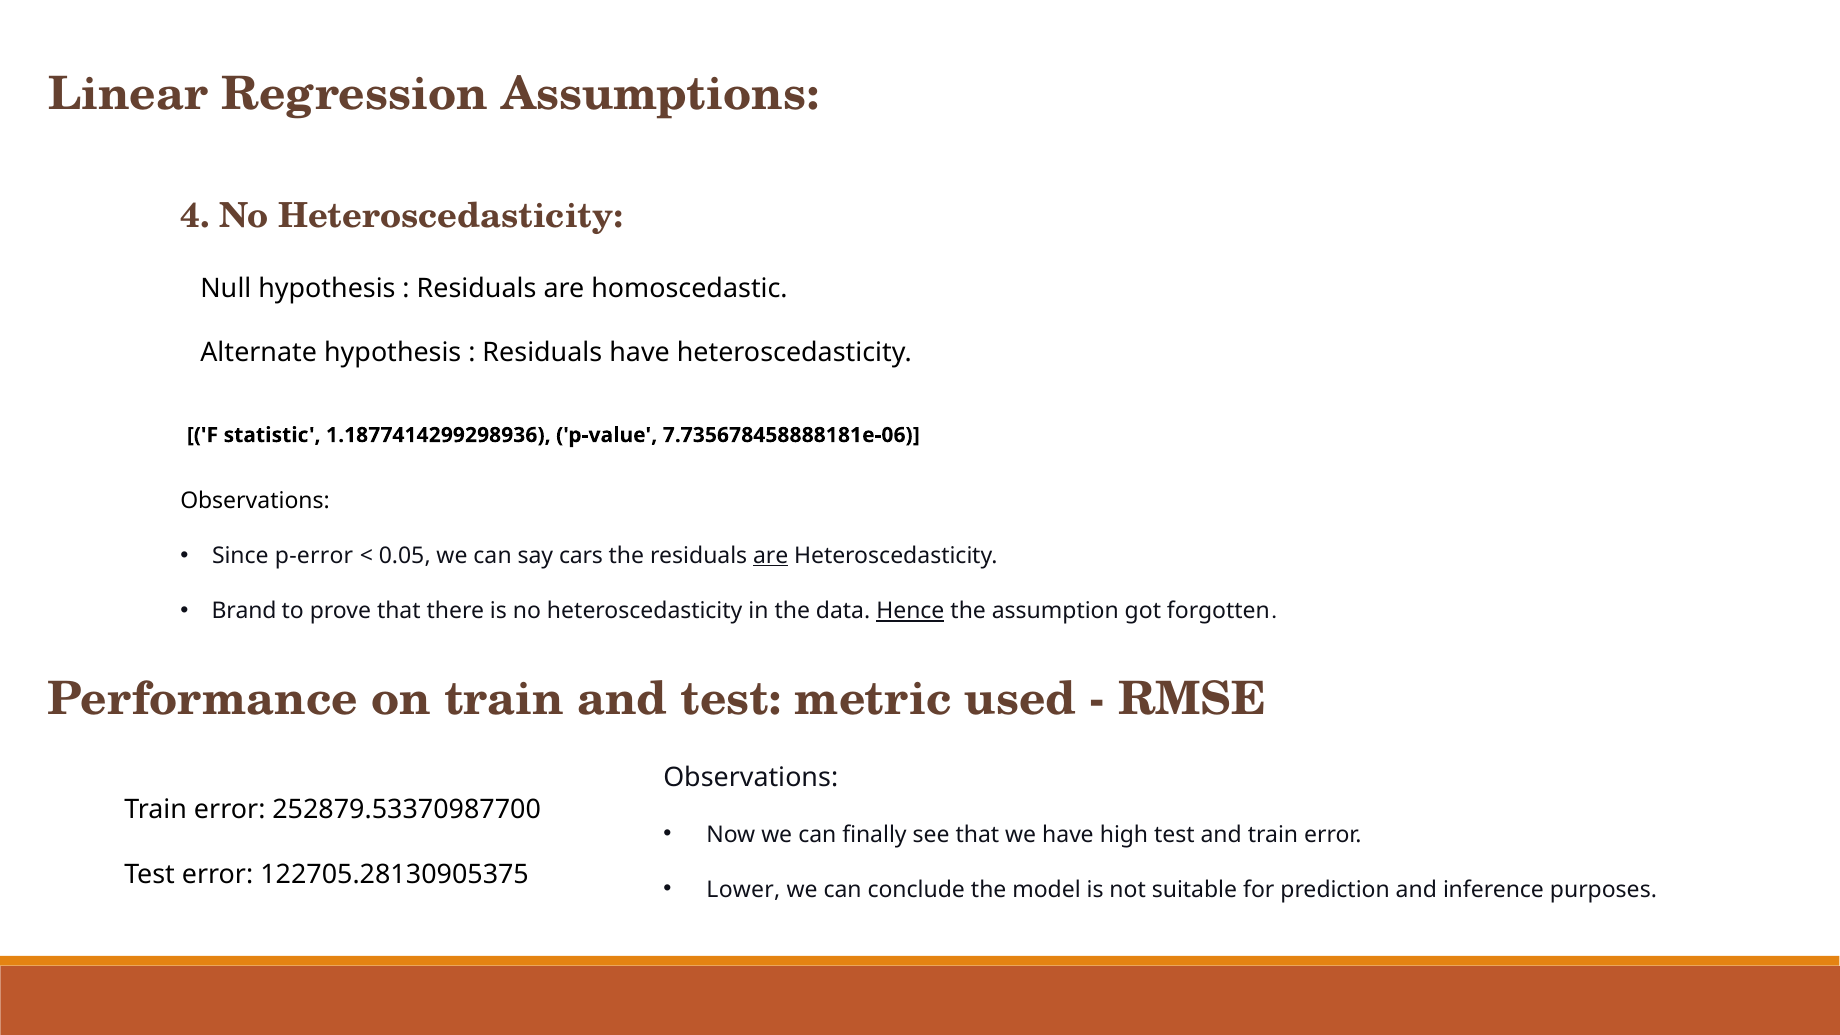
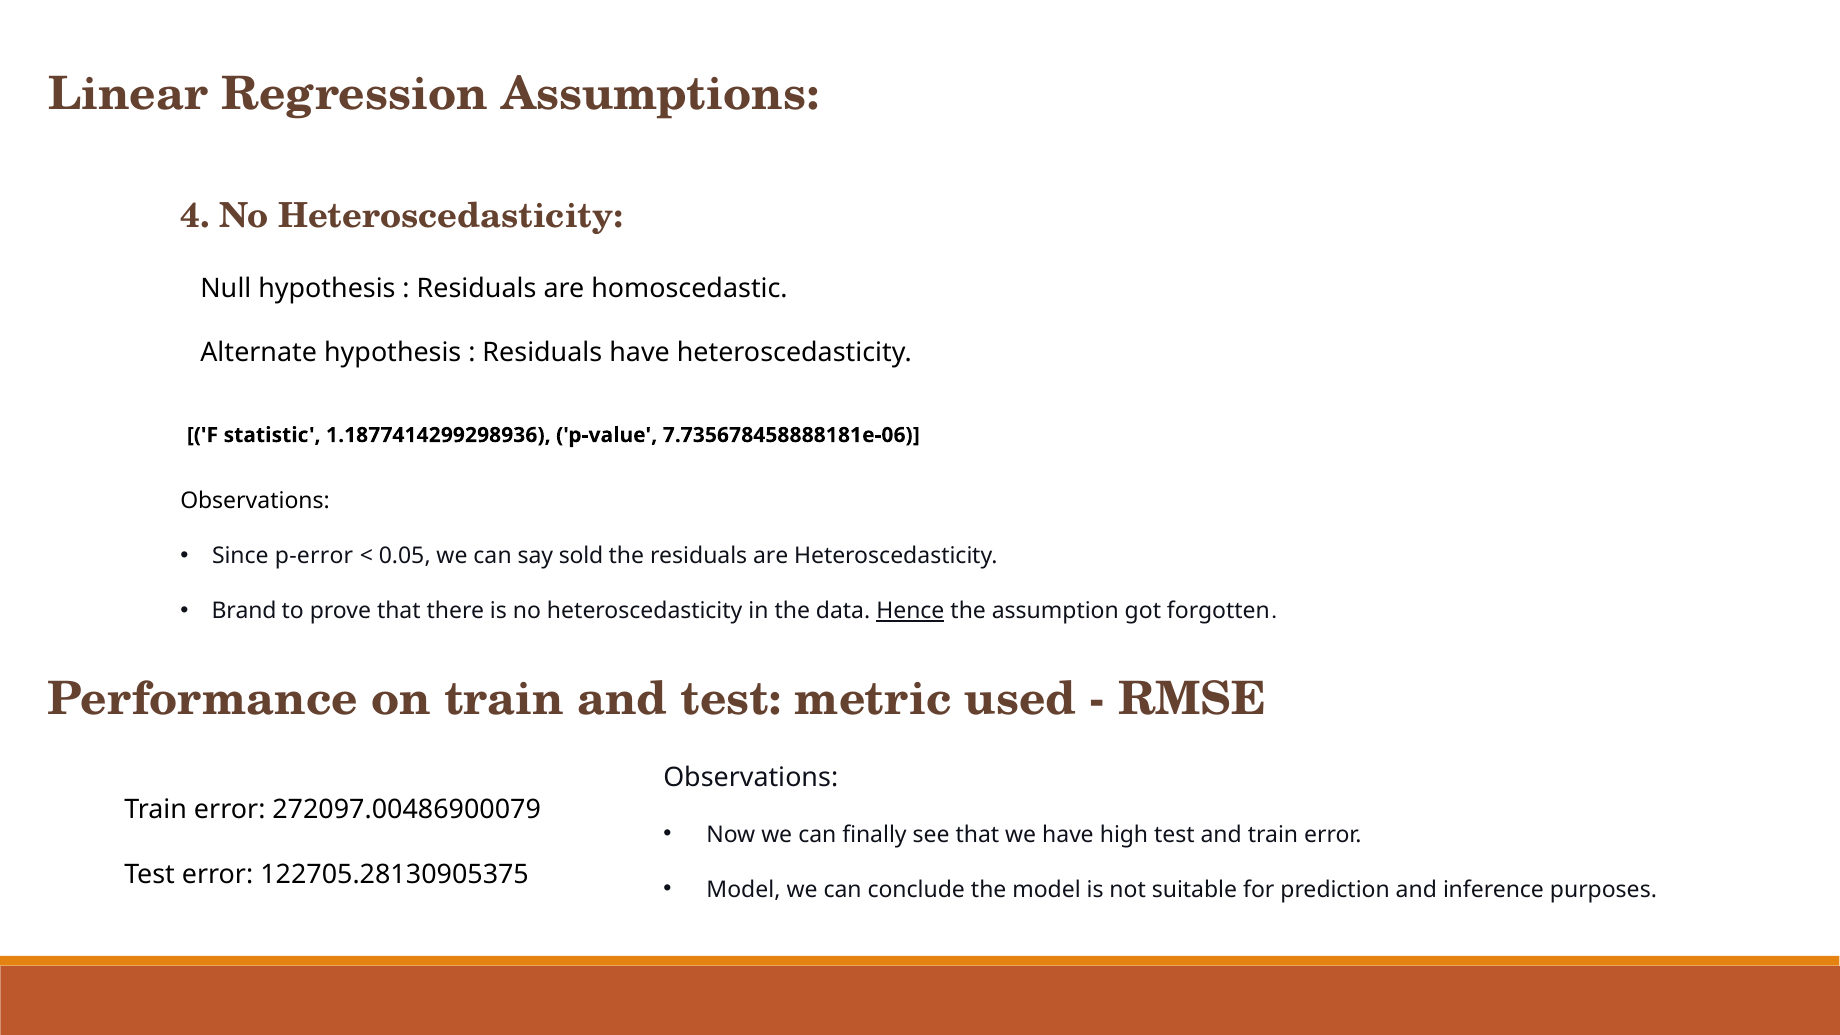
cars: cars -> sold (581, 556)
are underline: present -> none (771, 556)
252879.53370987700: 252879.53370987700 -> 272097.00486900079 (407, 810)
Lower: Lower -> Model (743, 890)
